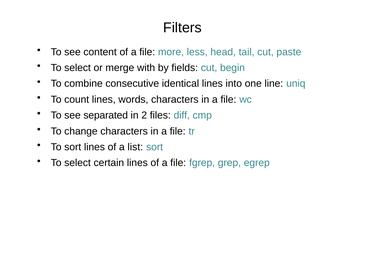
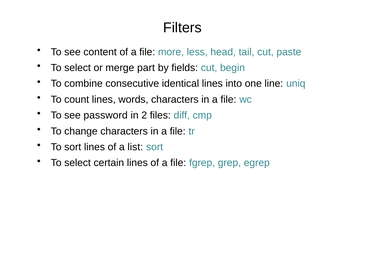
with: with -> part (146, 68)
separated: separated -> password (106, 115)
